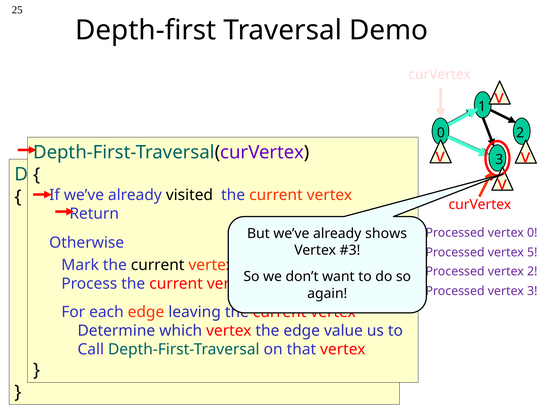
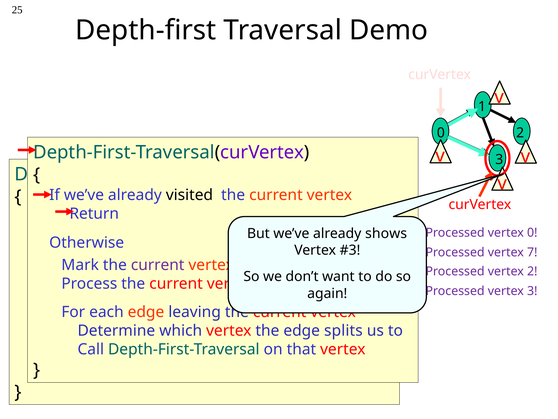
5: 5 -> 7 (532, 252)
current colour: black -> purple (158, 265)
value: value -> splits (343, 330)
